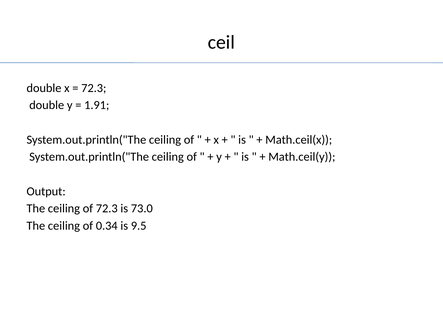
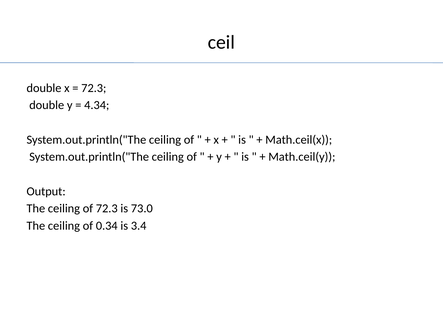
1.91: 1.91 -> 4.34 (97, 105)
9.5: 9.5 -> 3.4 (139, 226)
